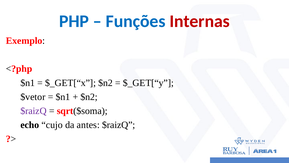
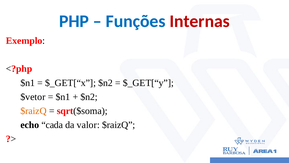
$raizQ colour: purple -> orange (33, 111)
cujo: cujo -> cada (52, 125)
antes: antes -> valor (88, 125)
